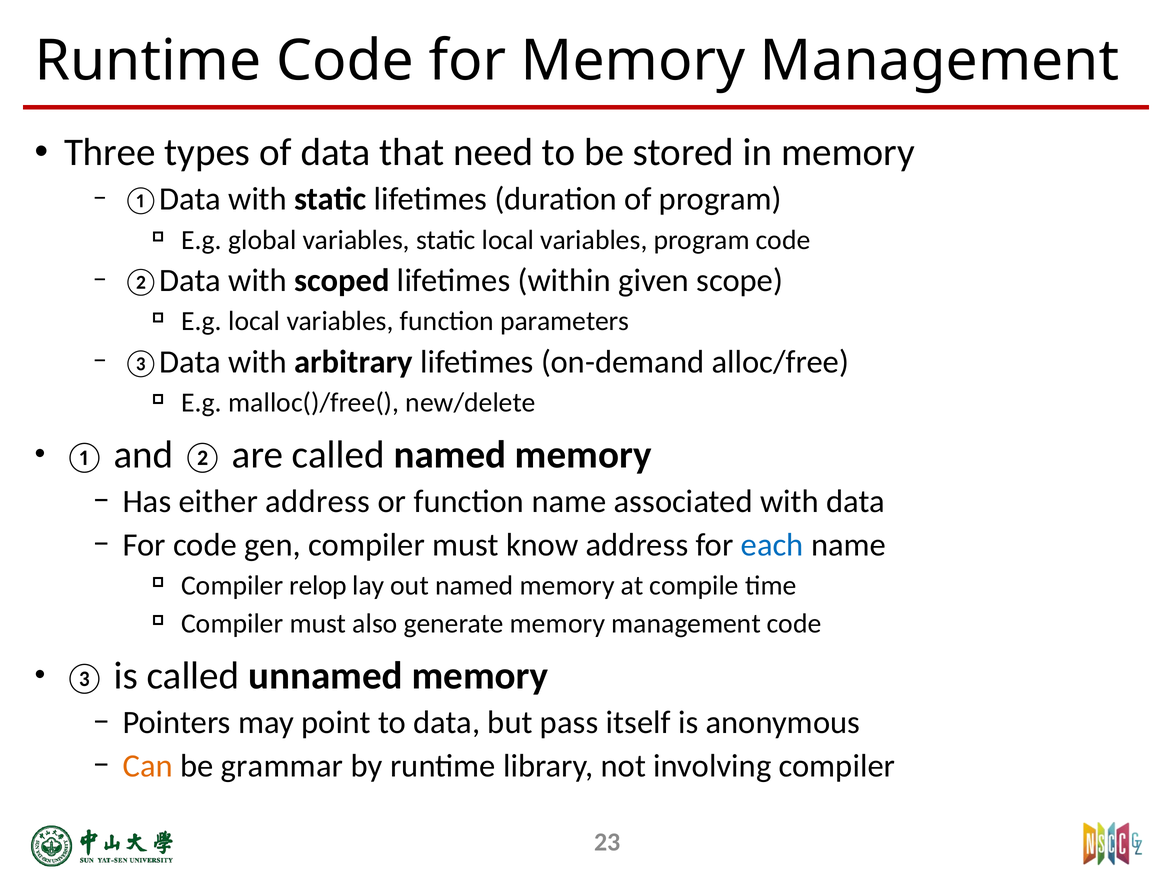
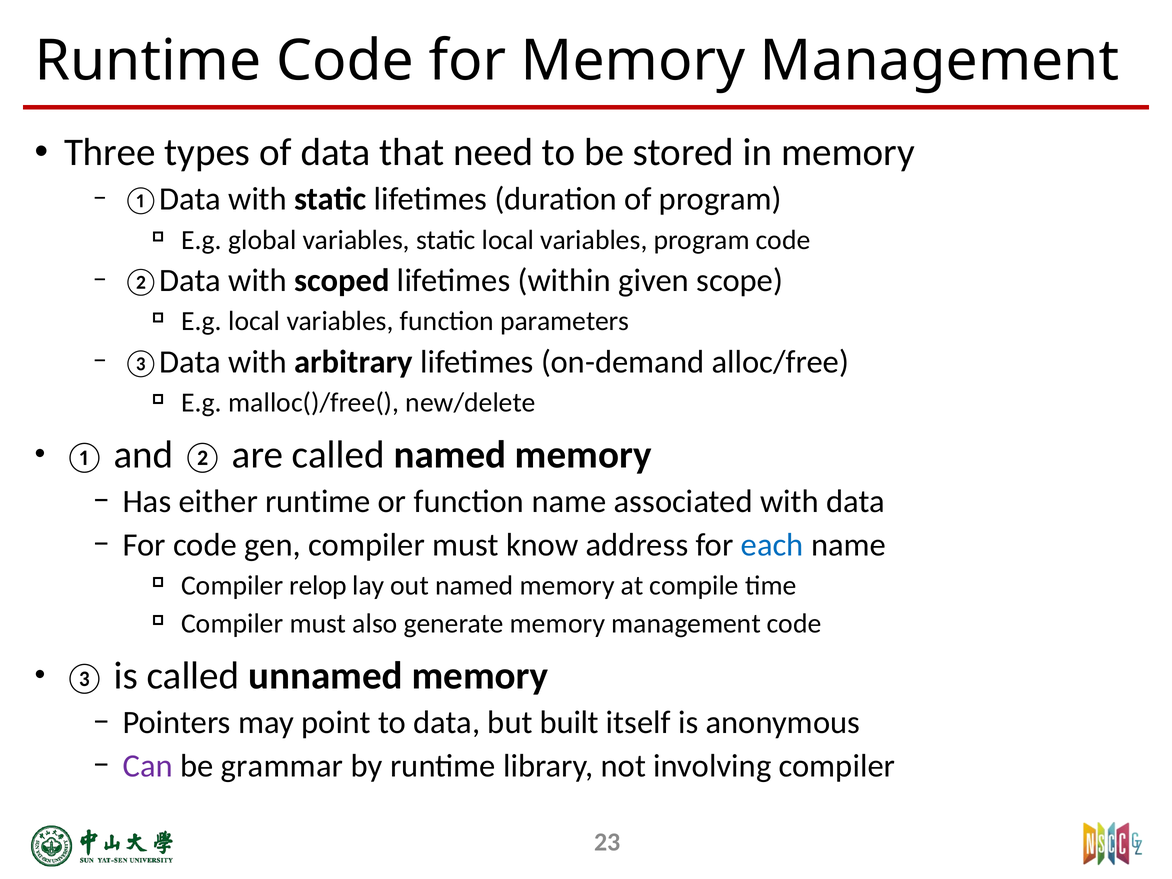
either address: address -> runtime (318, 502)
pass: pass -> built (569, 723)
Can colour: orange -> purple (148, 766)
